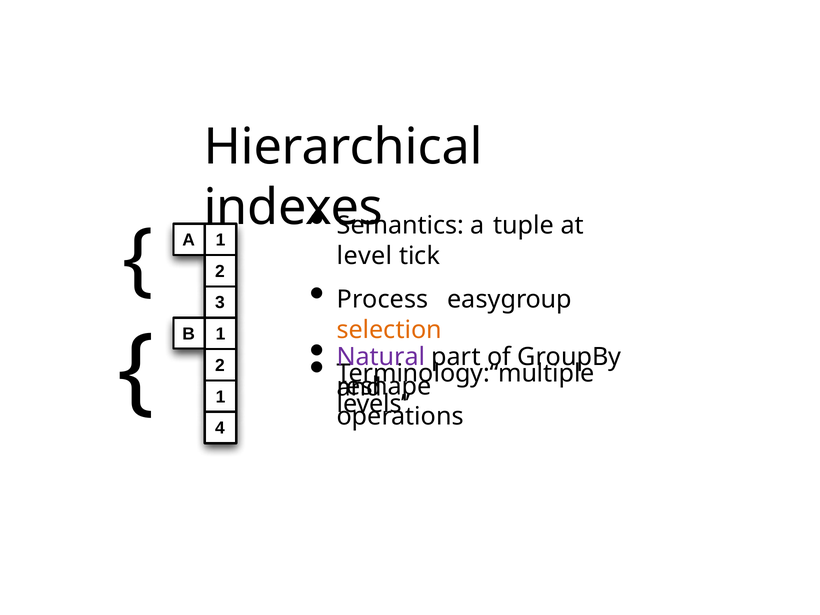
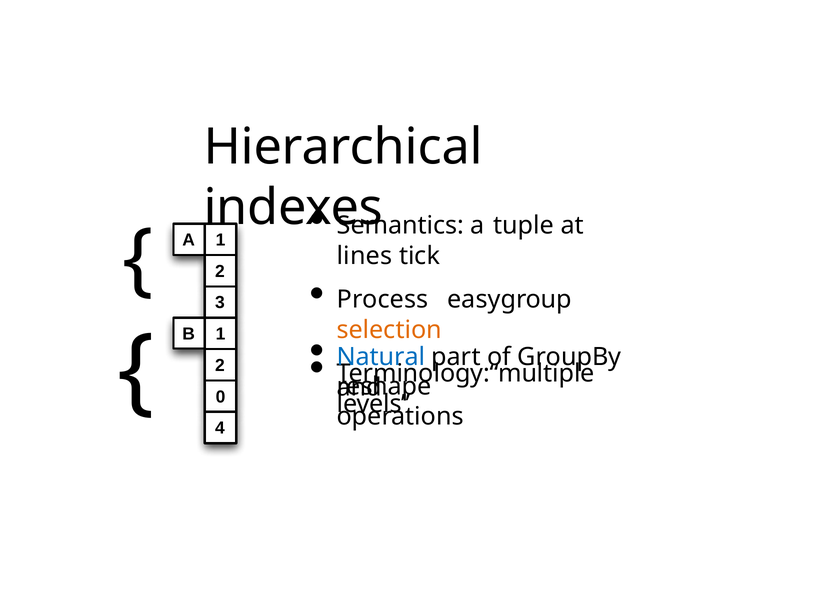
level: level -> lines (365, 256)
Natural colour: purple -> blue (381, 357)
1: 1 -> 0 (221, 397)
